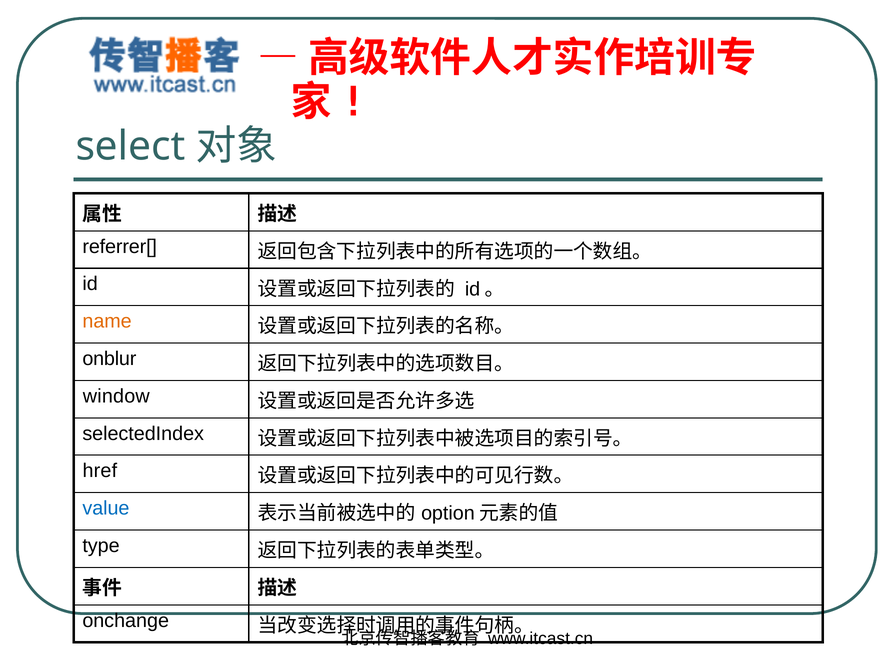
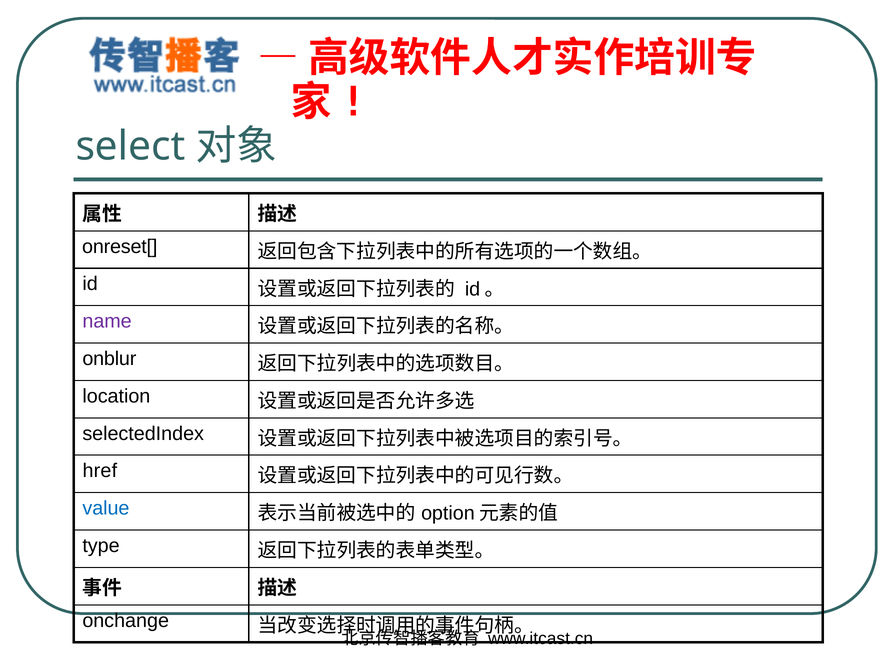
referrer[: referrer[ -> onreset[ (120, 247)
name colour: orange -> purple (107, 322)
window: window -> location (116, 396)
